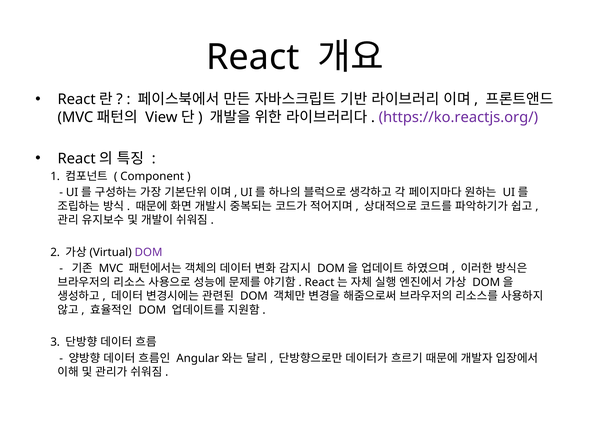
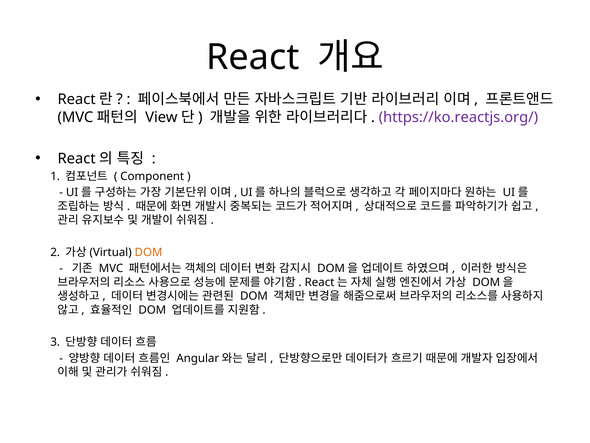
DOM colour: purple -> orange (149, 252)
